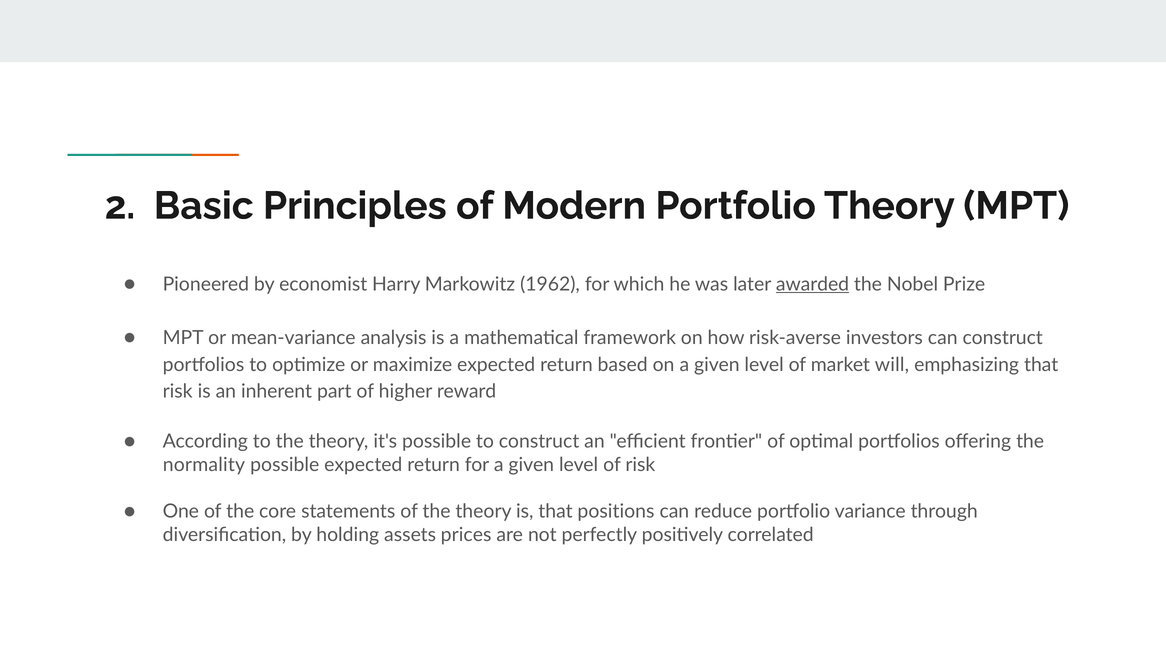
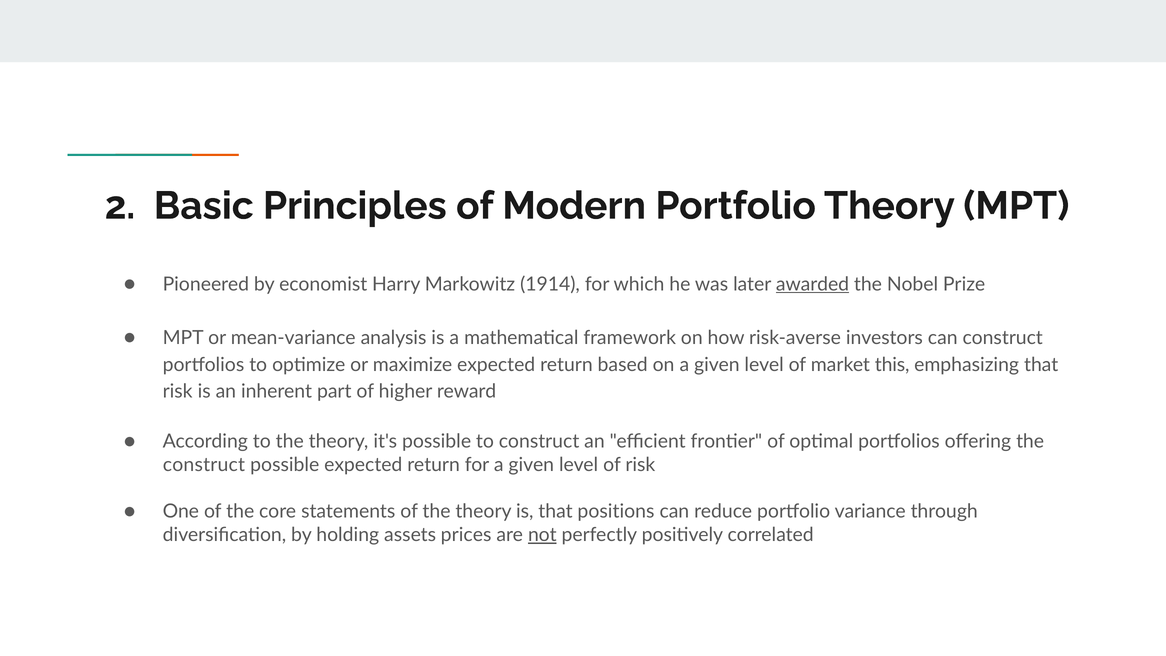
1962: 1962 -> 1914 (550, 284)
will: will -> this (892, 365)
normality: normality -> construct (204, 465)
not underline: none -> present (542, 535)
